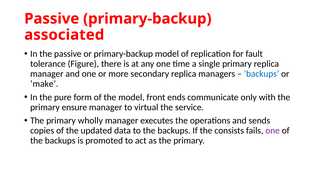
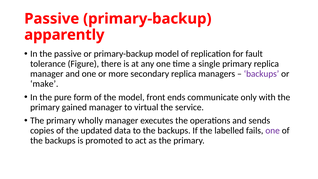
associated: associated -> apparently (64, 35)
backups colour: blue -> purple (261, 74)
ensure: ensure -> gained (74, 107)
consists: consists -> labelled (229, 131)
